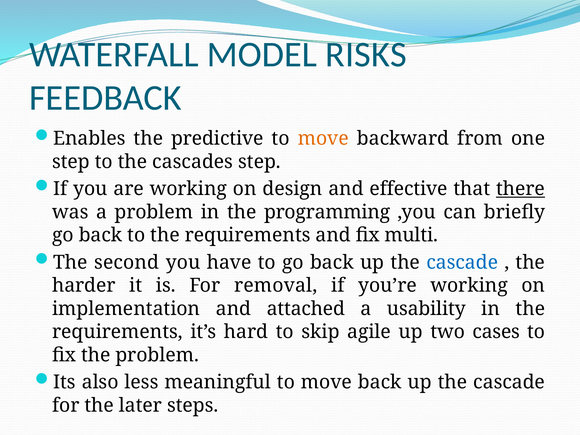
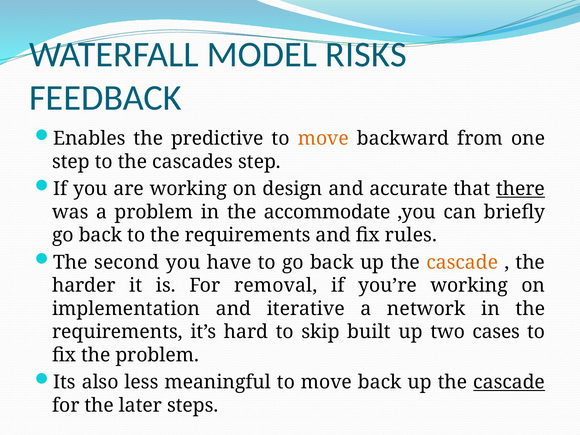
effective: effective -> accurate (409, 189)
programming: programming -> accommodate (327, 212)
multi: multi -> rules (411, 235)
cascade colour: blue -> orange (462, 262)
attached: attached -> iterative (306, 309)
usability: usability -> network (426, 309)
agile: agile -> built (369, 332)
cascade underline: none -> present (509, 382)
